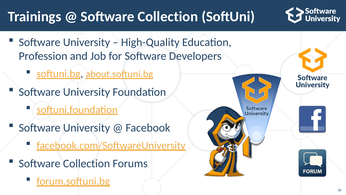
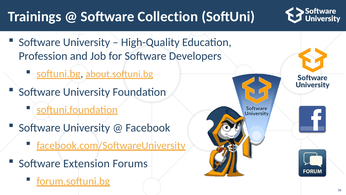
Collection: Collection -> Extension (86, 163)
